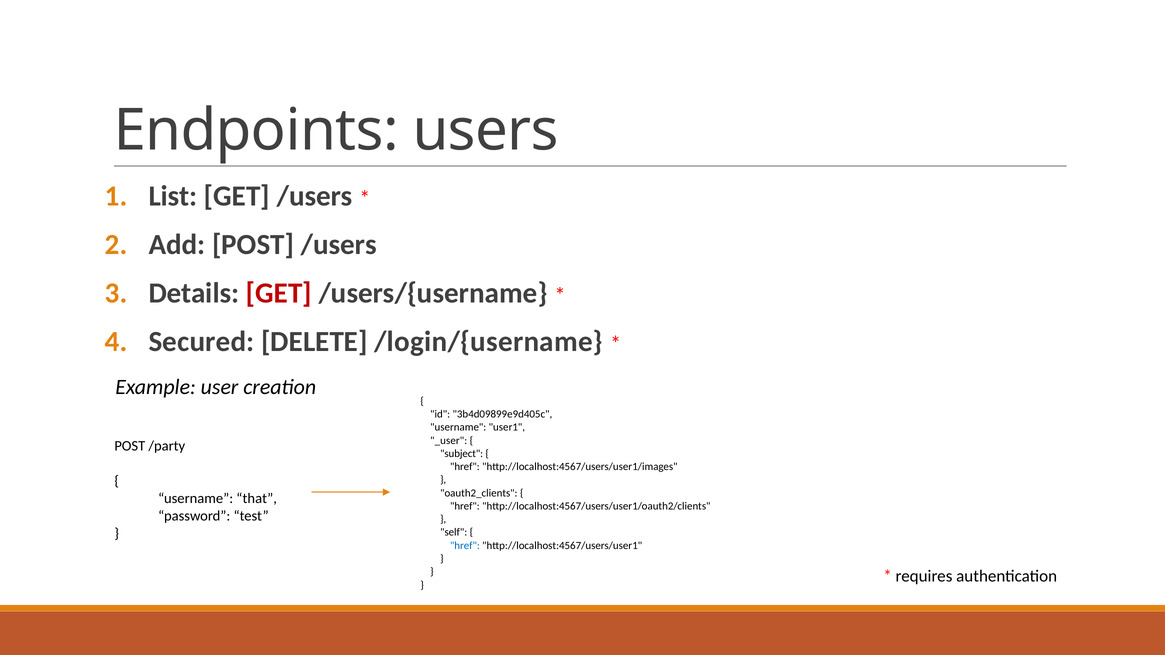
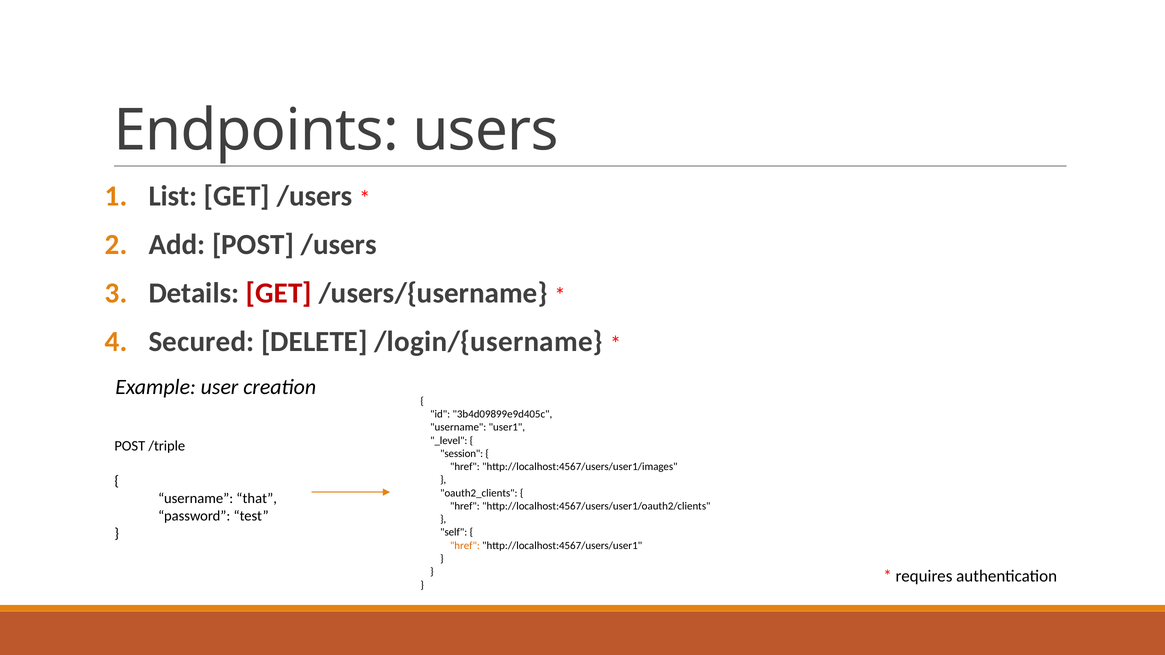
_user: _user -> _level (449, 441)
/party: /party -> /triple (167, 446)
subject: subject -> session (462, 454)
href colour: blue -> orange (465, 546)
